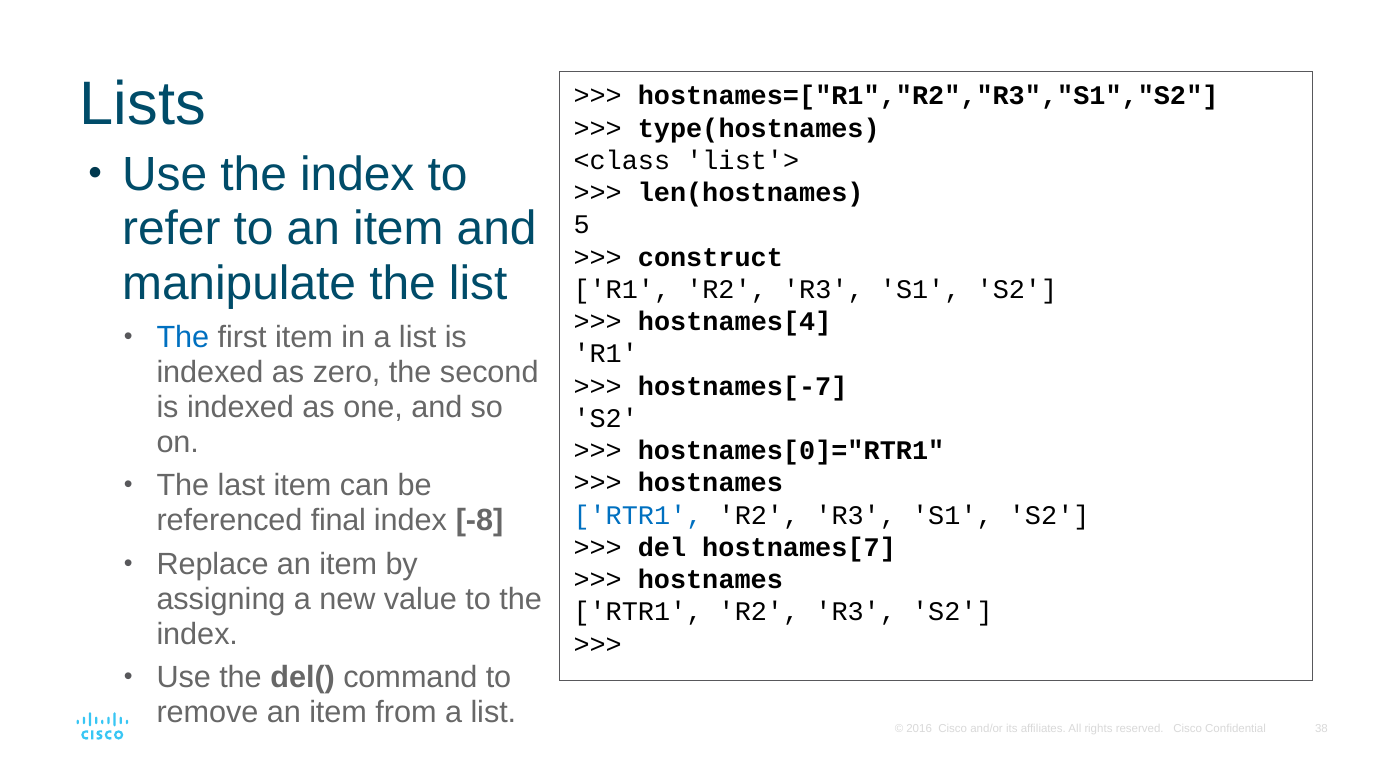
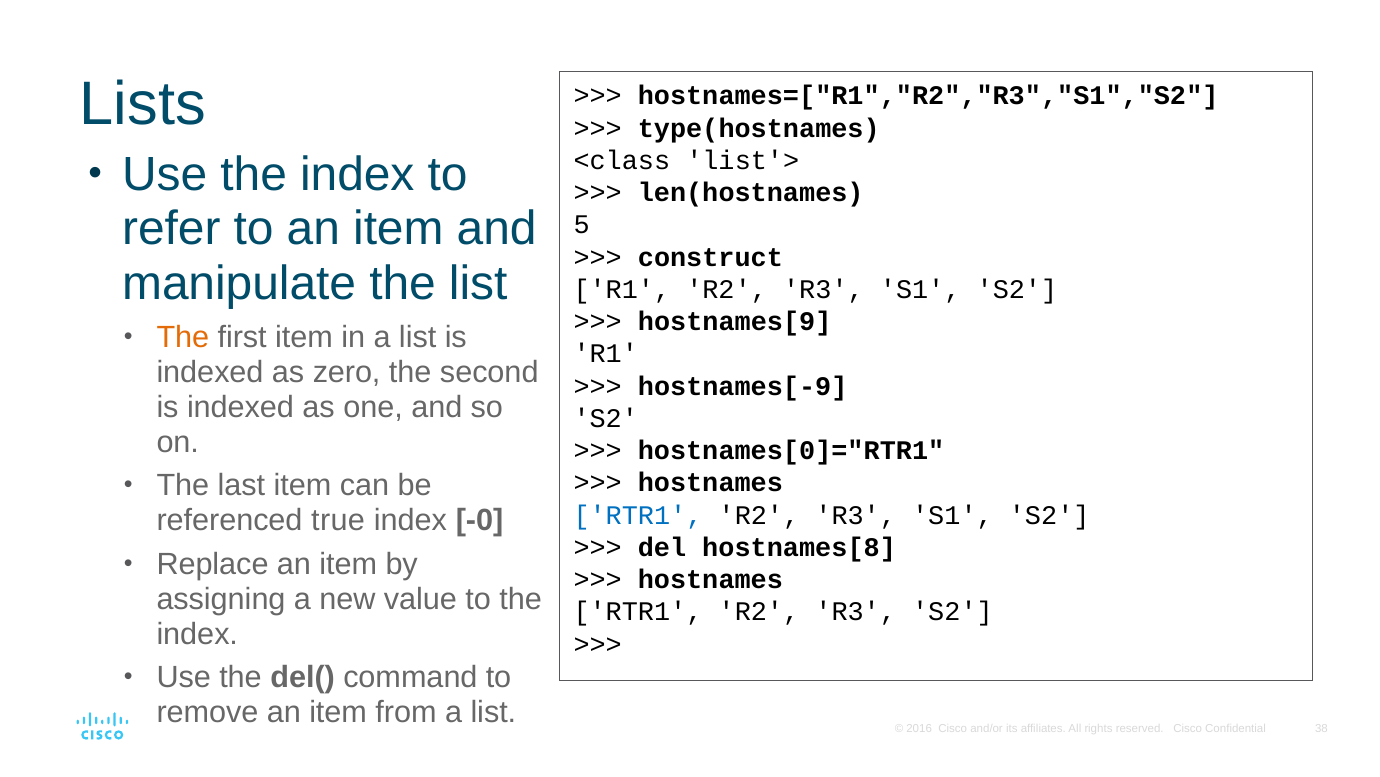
hostnames[4: hostnames[4 -> hostnames[9 (735, 321)
The colour: blue -> orange (183, 337)
hostnames[-7: hostnames[-7 -> hostnames[-9 (743, 386)
final: final -> true (338, 520)
-8: -8 -> -0 (480, 520)
hostnames[7: hostnames[7 -> hostnames[8 (799, 547)
